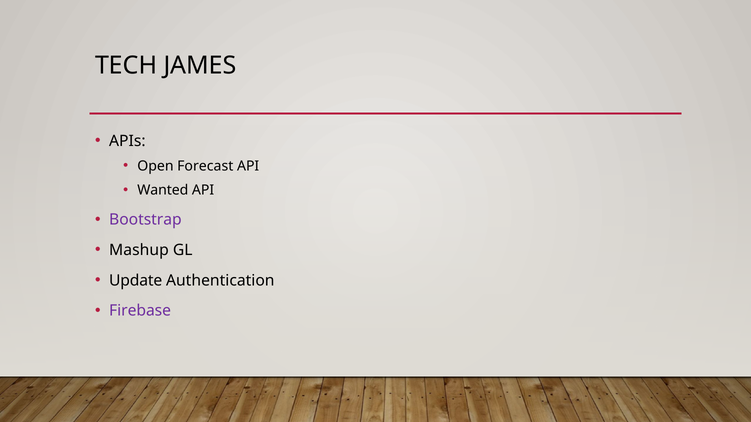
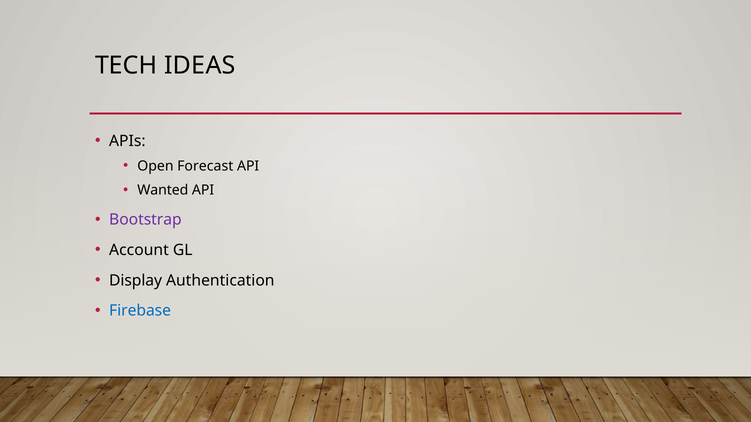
JAMES: JAMES -> IDEAS (200, 66)
Mashup: Mashup -> Account (139, 250)
Update: Update -> Display (136, 281)
Firebase colour: purple -> blue (140, 311)
